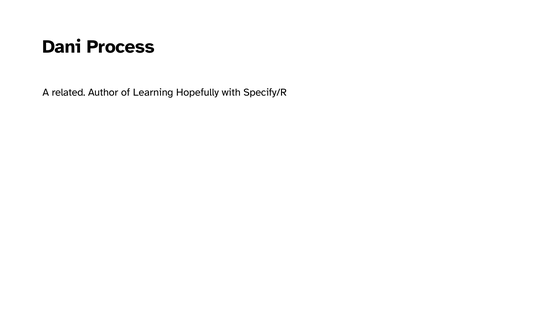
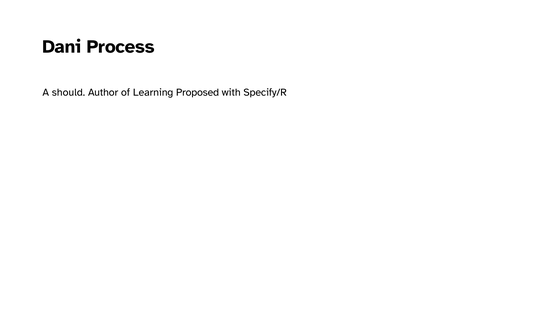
related: related -> should (68, 92)
Hopefully: Hopefully -> Proposed (198, 92)
